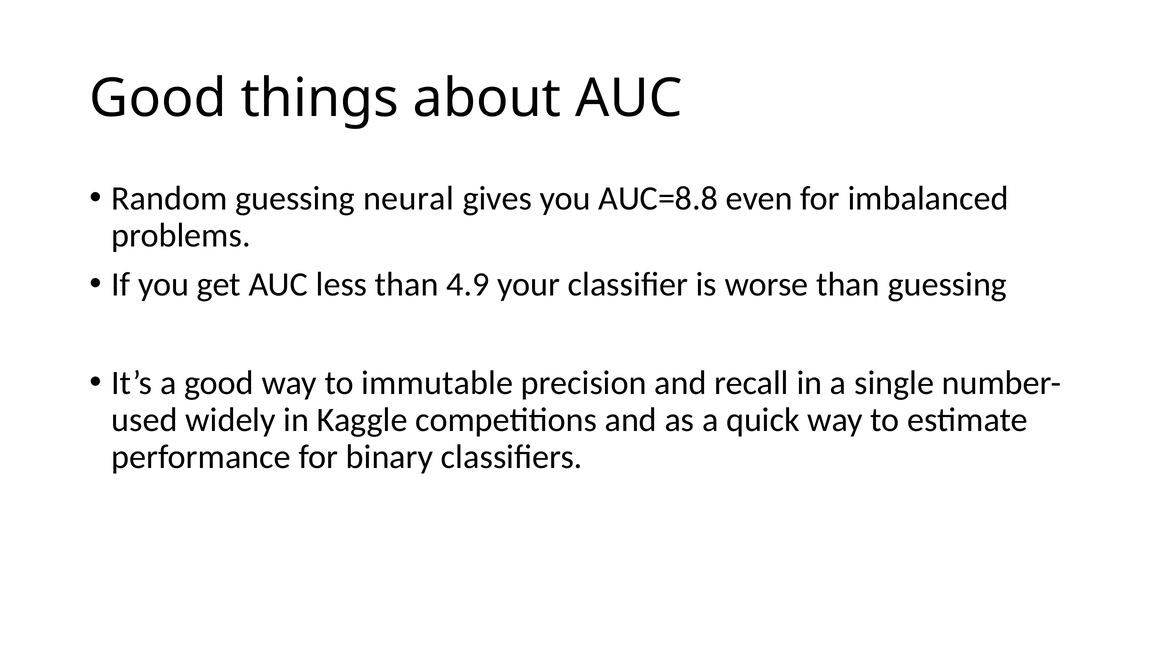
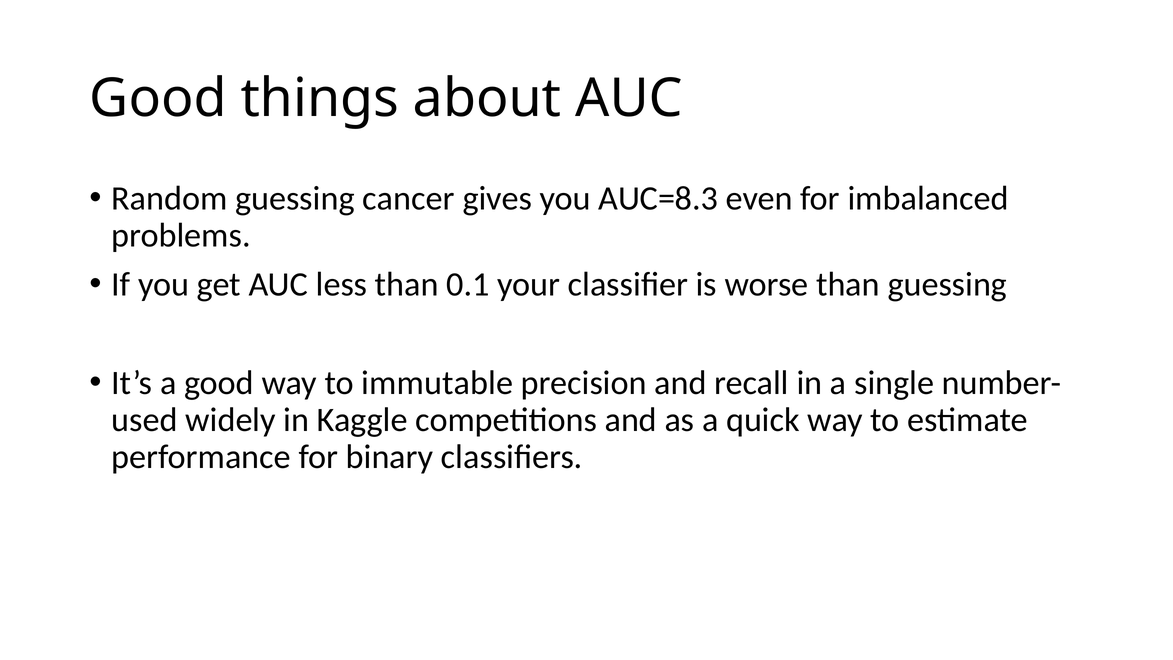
neural: neural -> cancer (409, 198)
AUC=8.8: AUC=8.8 -> AUC=8.3 (658, 198)
4.9: 4.9 -> 0.1 (468, 284)
